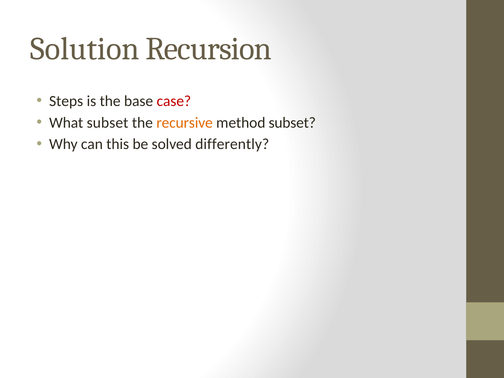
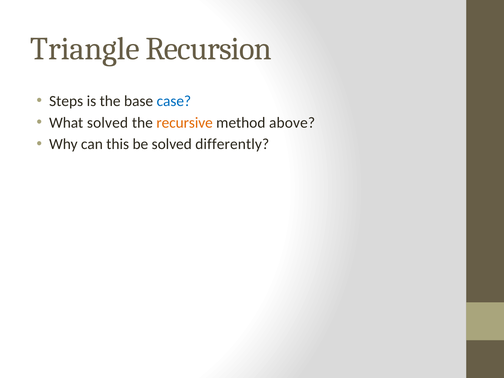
Solution: Solution -> Triangle (85, 49)
case colour: red -> blue (174, 101)
What subset: subset -> solved (108, 123)
method subset: subset -> above (292, 123)
